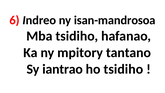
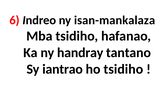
isan-mandrosoa: isan-mandrosoa -> isan-mankalaza (115, 20)
mpitory: mpitory -> handray (80, 52)
